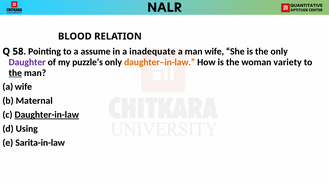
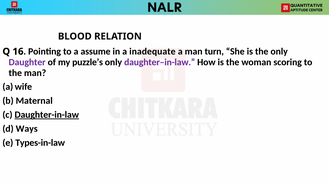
58: 58 -> 16 (18, 52)
wife: wife -> turn (214, 52)
daughter–in-law colour: orange -> purple (160, 62)
variety: variety -> scoring (288, 62)
the underline: present -> none (15, 73)
Using: Using -> Ways (27, 129)
Sarita-in-law: Sarita-in-law -> Types-in-law (40, 143)
